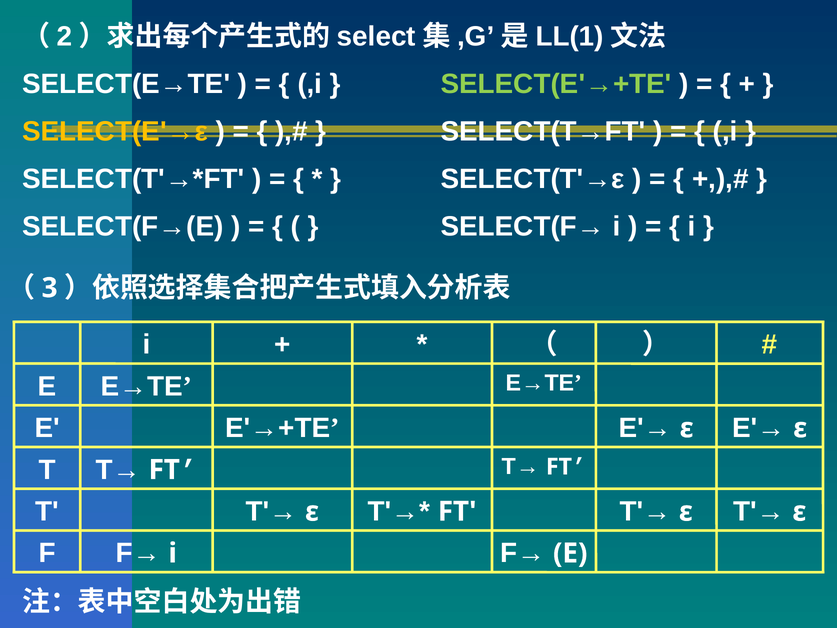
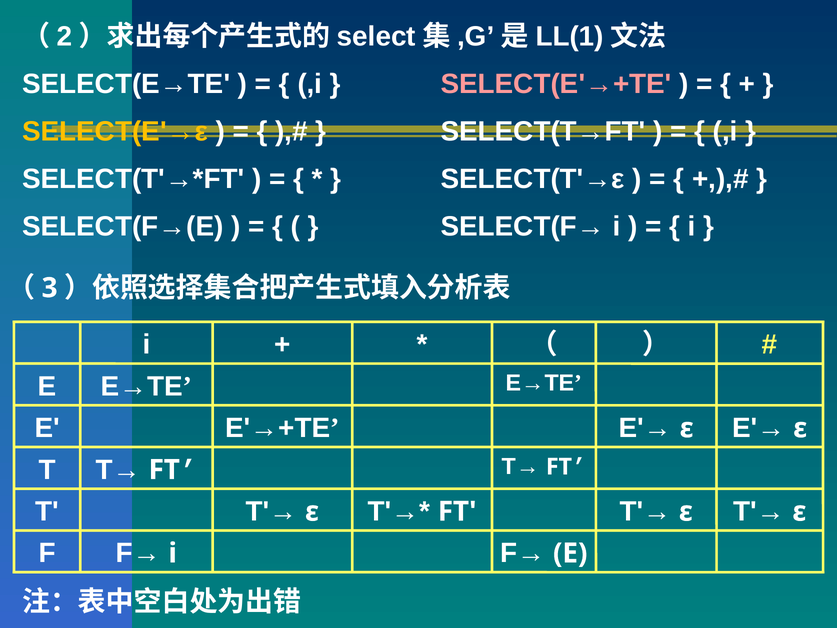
SELECT(E'→+TE colour: light green -> pink (556, 84)
